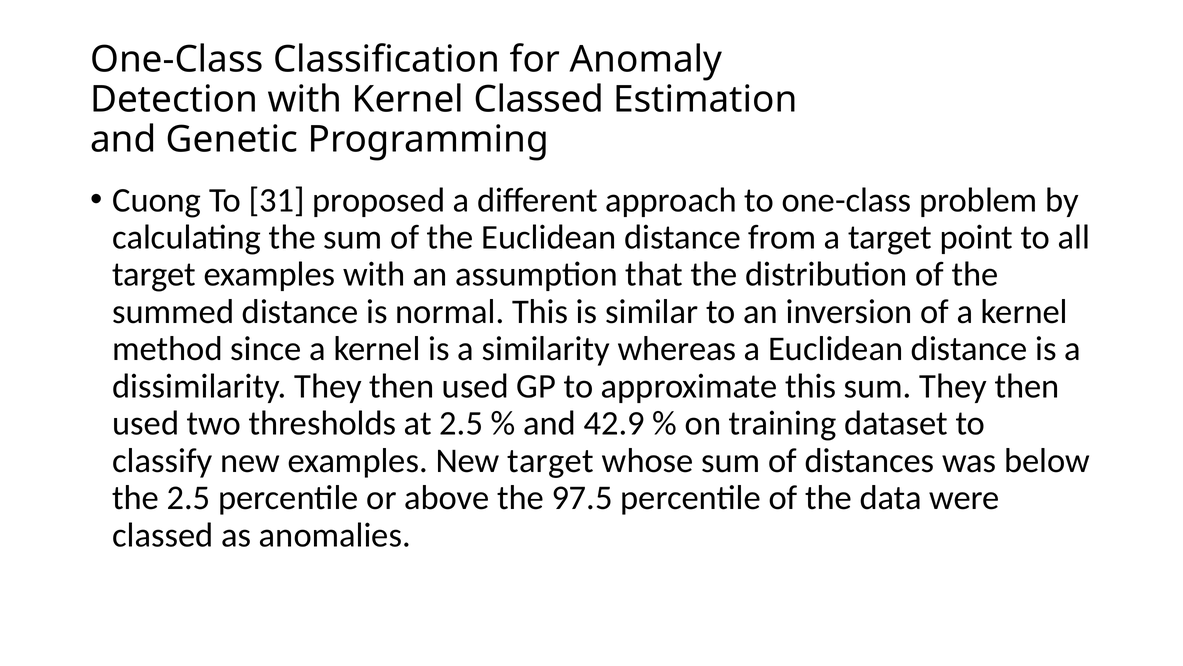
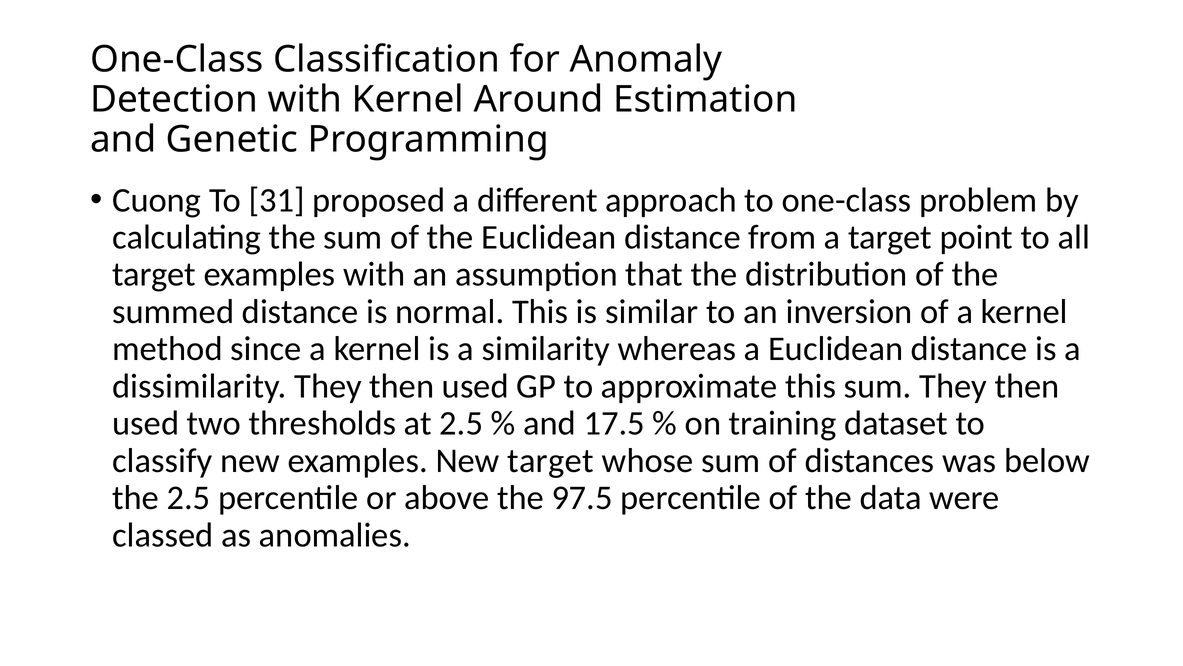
Kernel Classed: Classed -> Around (539, 99)
42.9: 42.9 -> 17.5 (614, 423)
